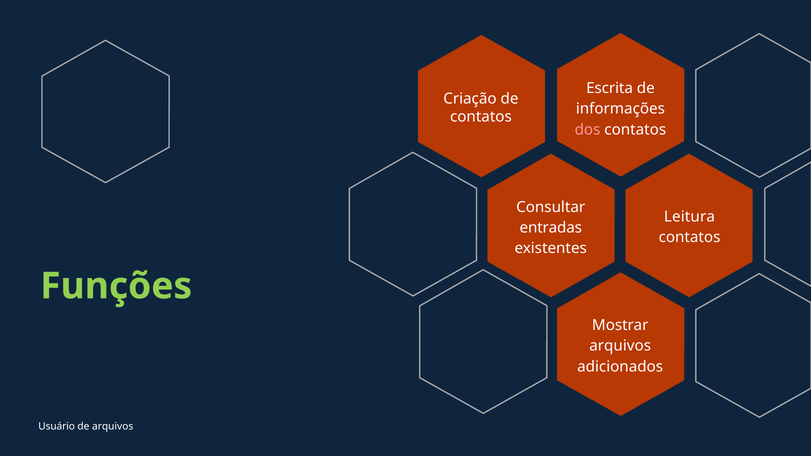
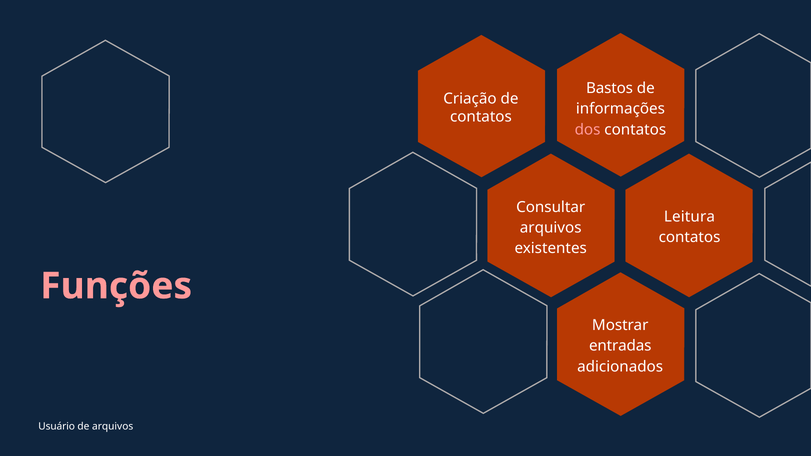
Escrita: Escrita -> Bastos (610, 88)
entradas: entradas -> arquivos (551, 228)
Funções colour: light green -> pink (116, 286)
arquivos: arquivos -> entradas (620, 346)
